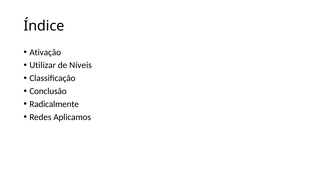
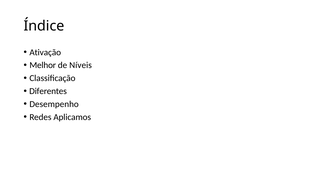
Utilizar: Utilizar -> Melhor (43, 65)
Conclusão: Conclusão -> Diferentes (48, 91)
Radicalmente: Radicalmente -> Desempenho (54, 104)
